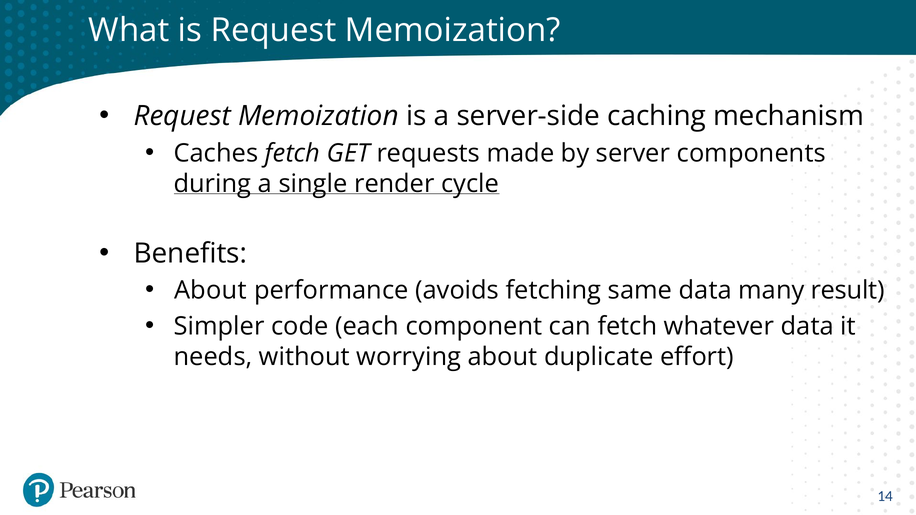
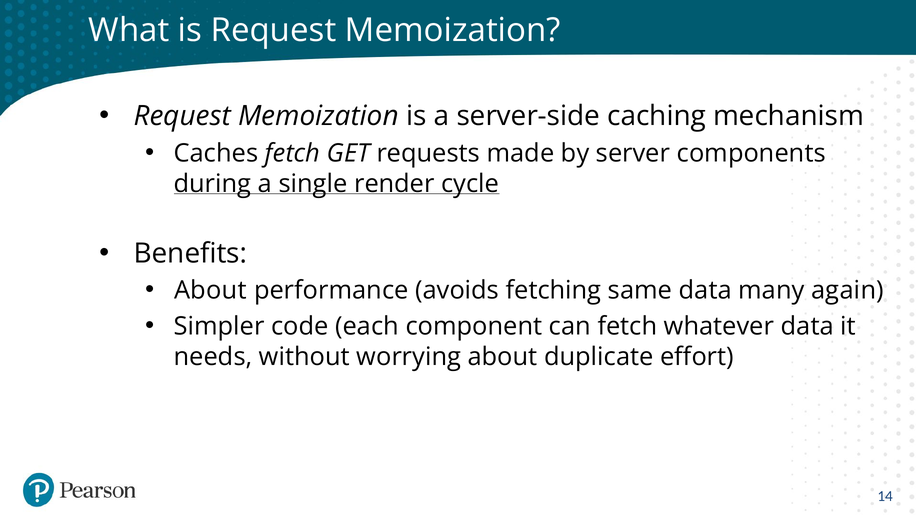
result: result -> again (847, 291)
